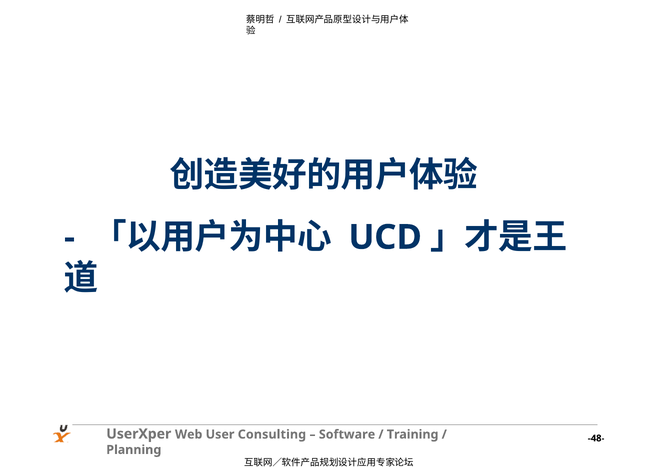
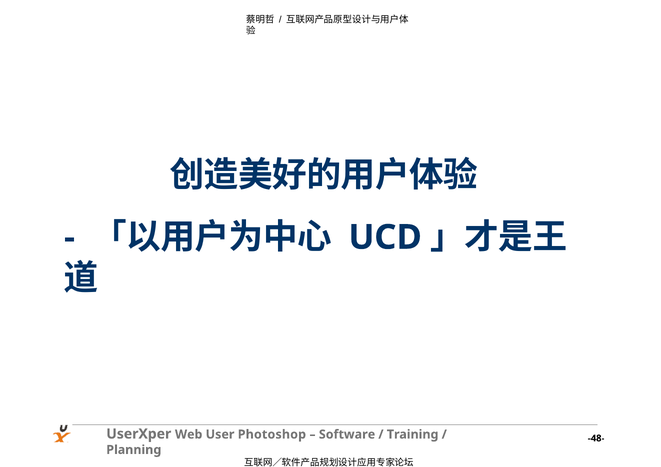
Consulting: Consulting -> Photoshop (272, 435)
